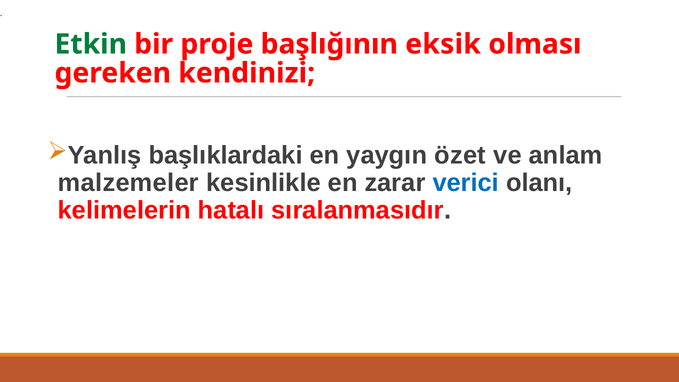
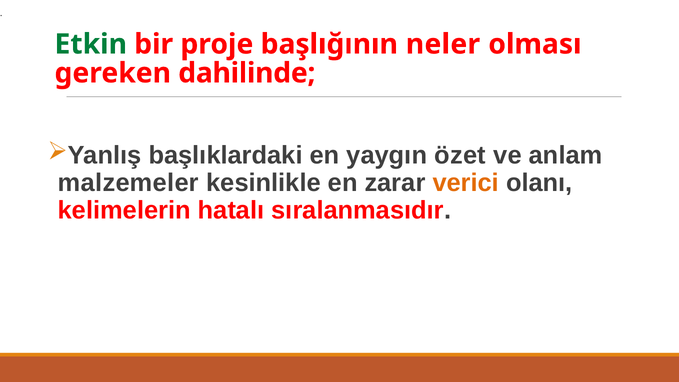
eksik: eksik -> neler (443, 44)
kendinizi: kendinizi -> dahilinde (247, 73)
verici colour: blue -> orange (466, 183)
